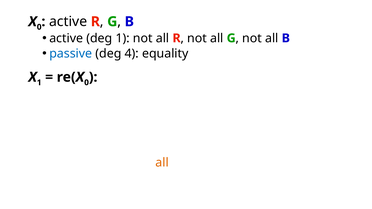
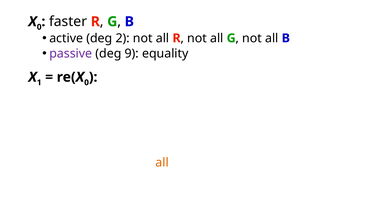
active: active -> faster (68, 22)
1: 1 -> 2 (123, 38)
passive colour: blue -> purple (71, 54)
4: 4 -> 9 (132, 54)
